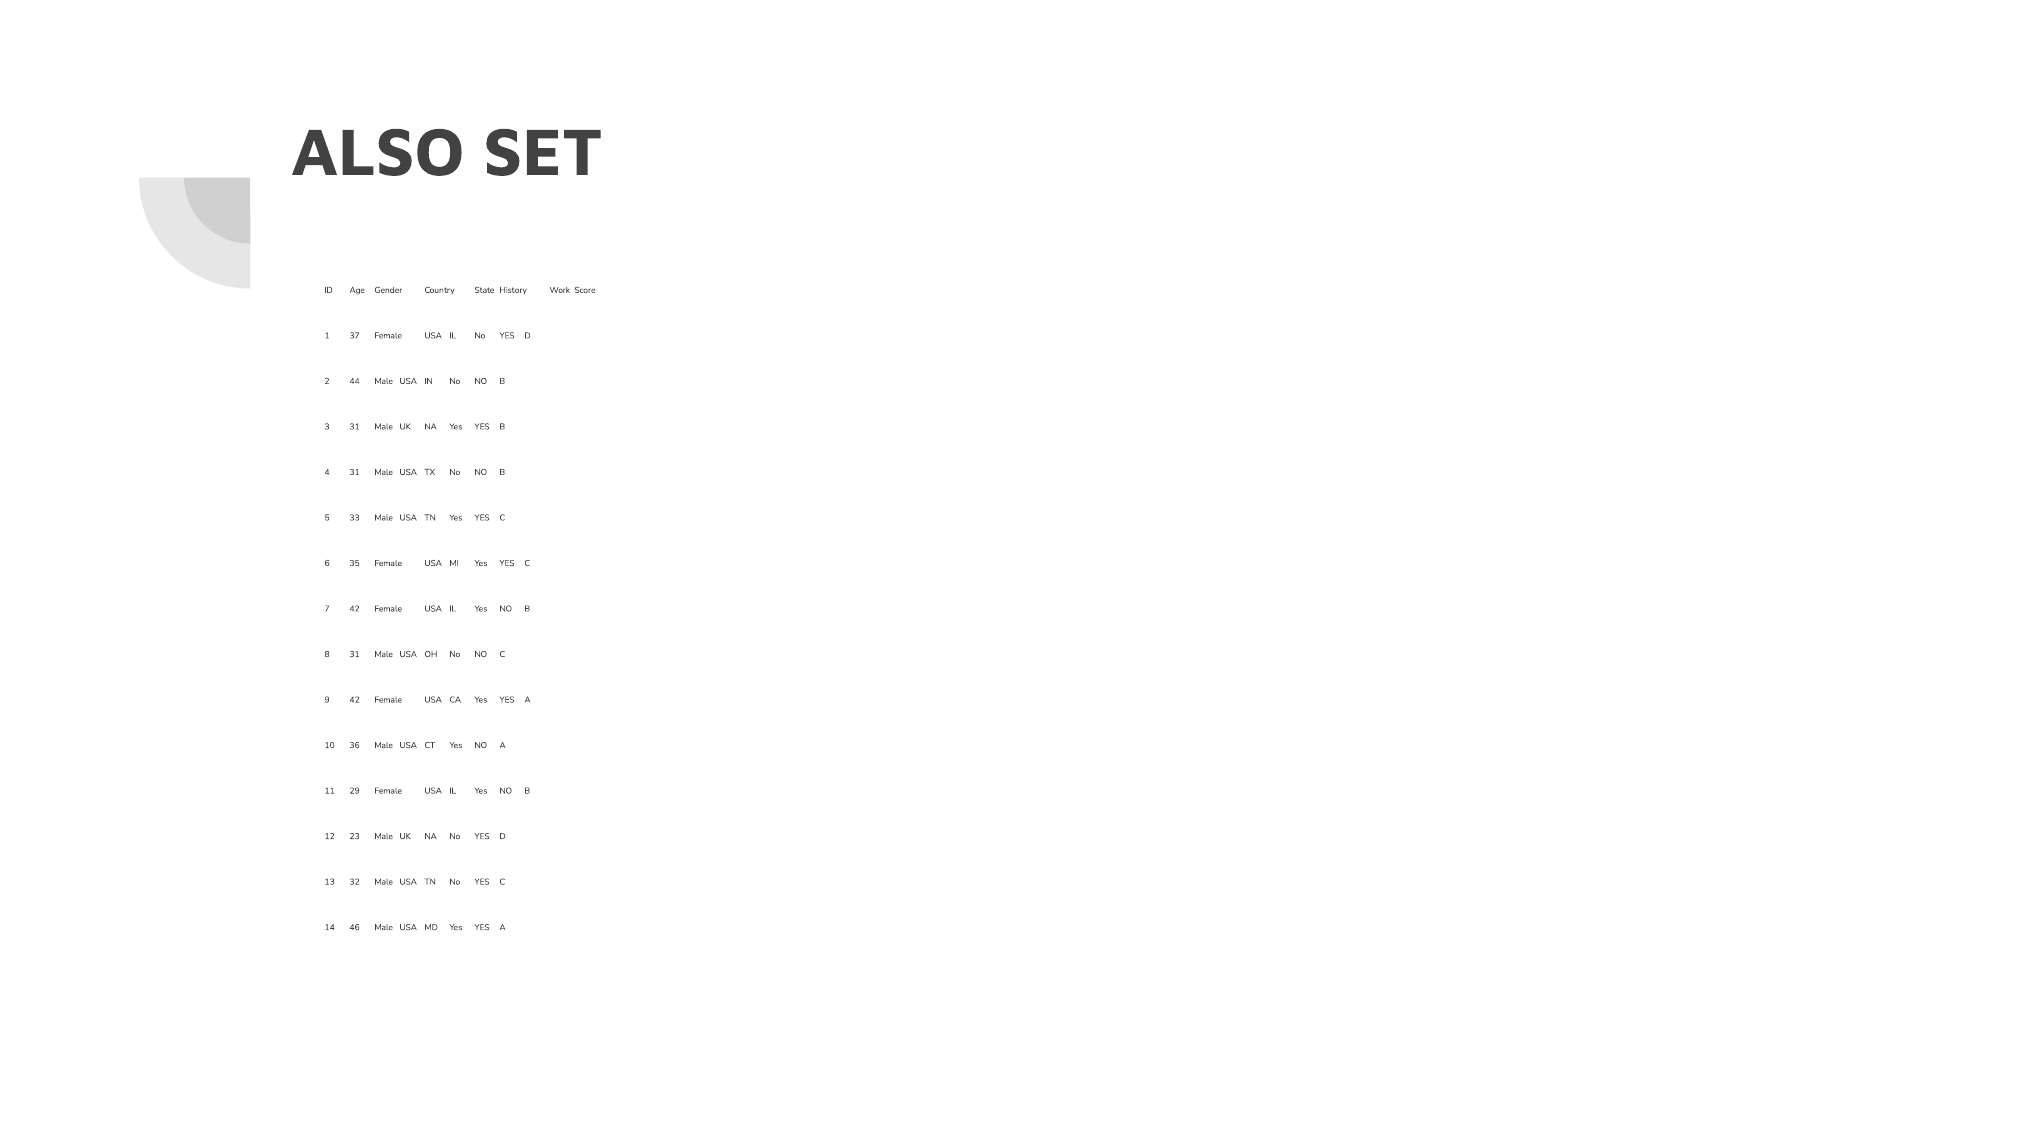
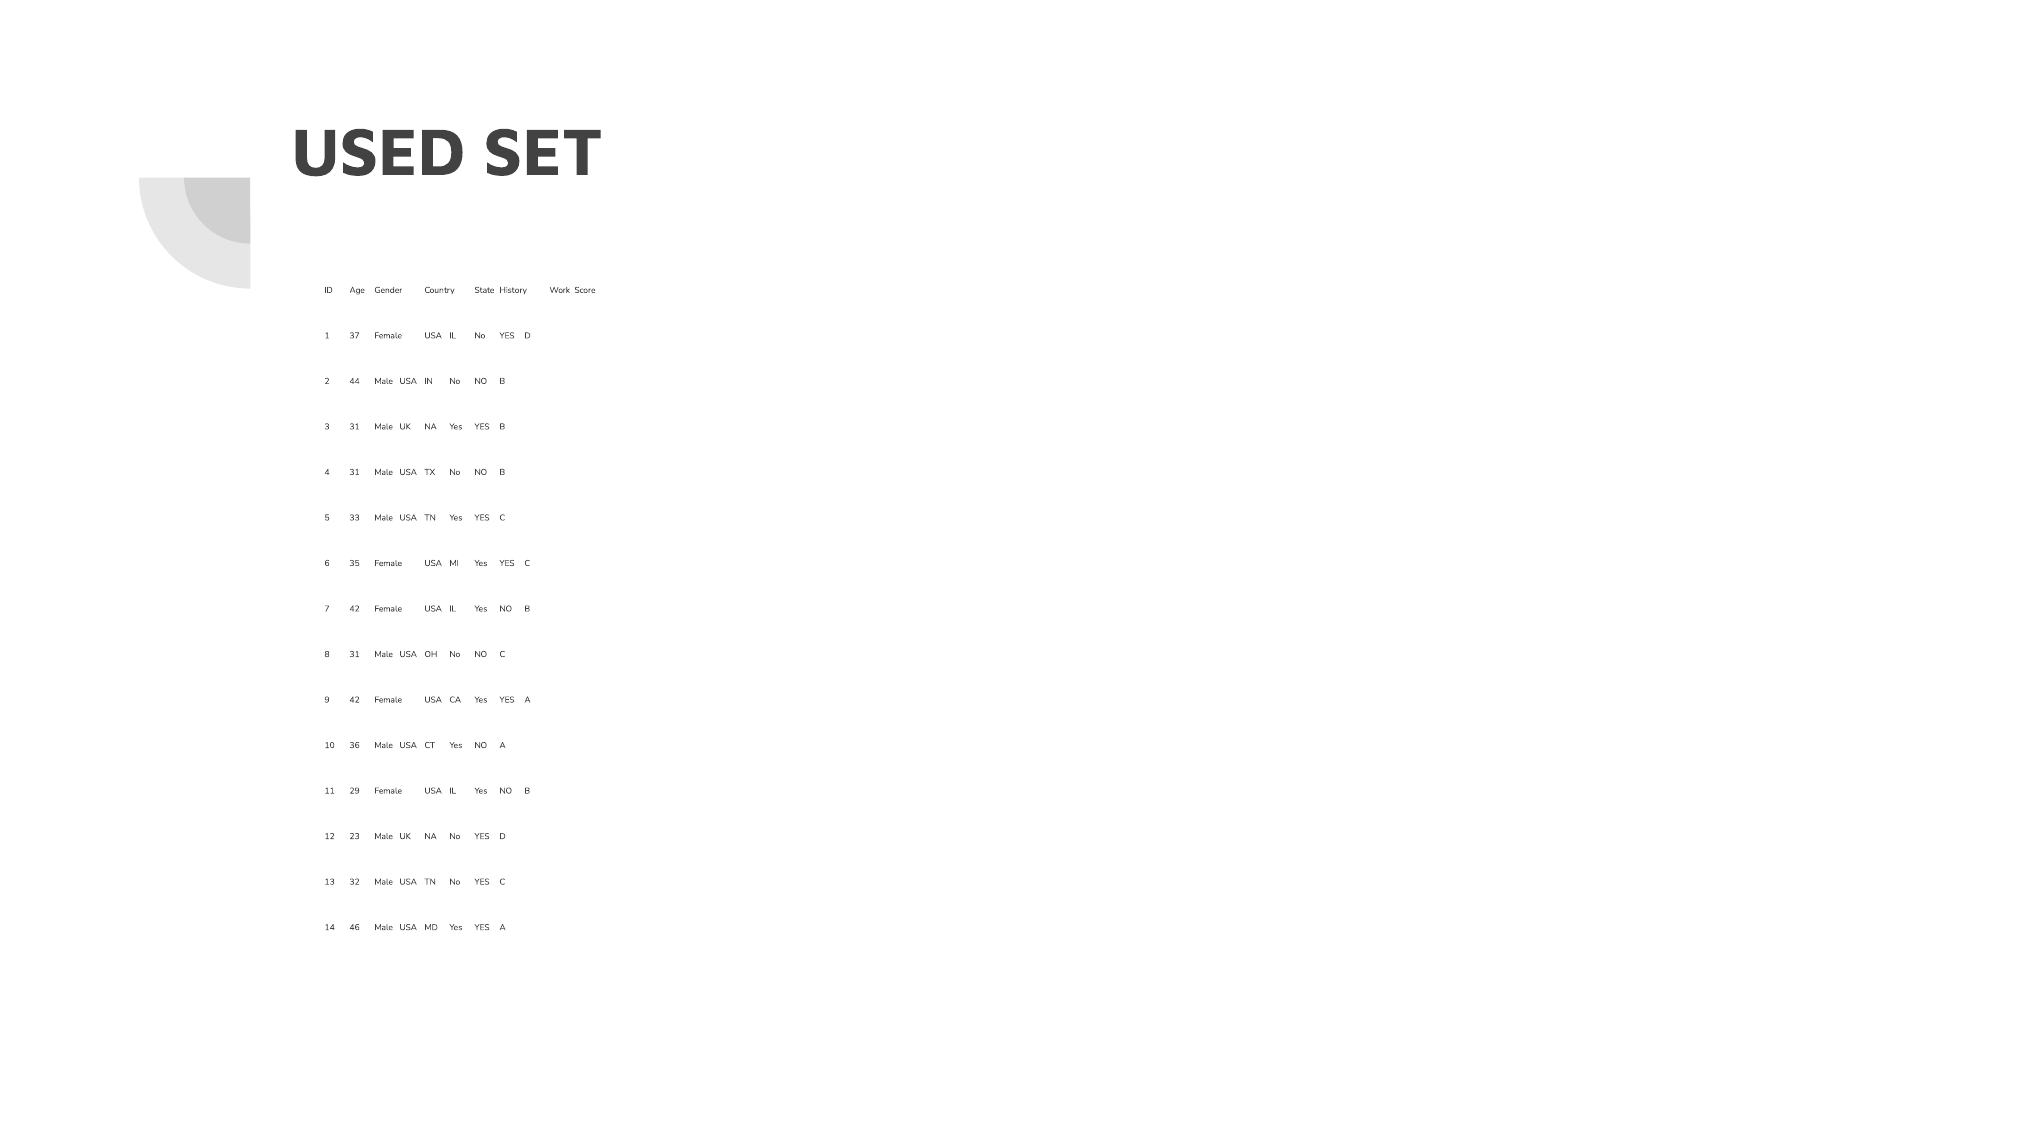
ALSO: ALSO -> USED (378, 153)
